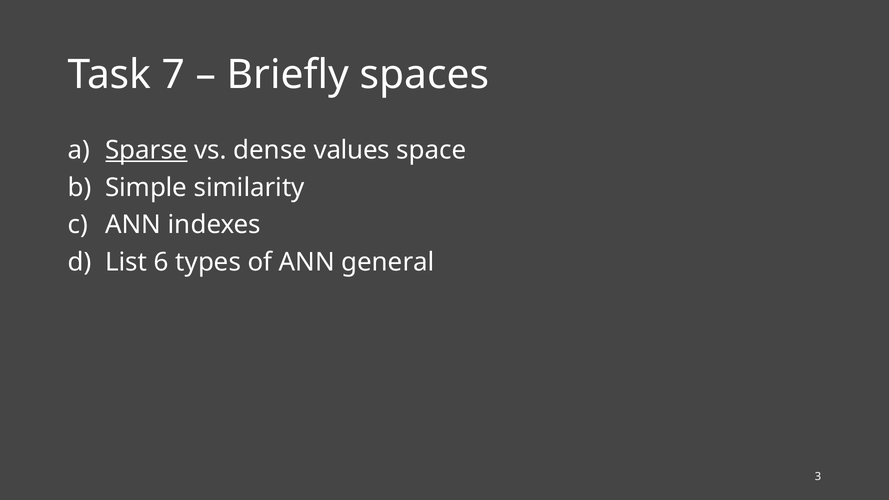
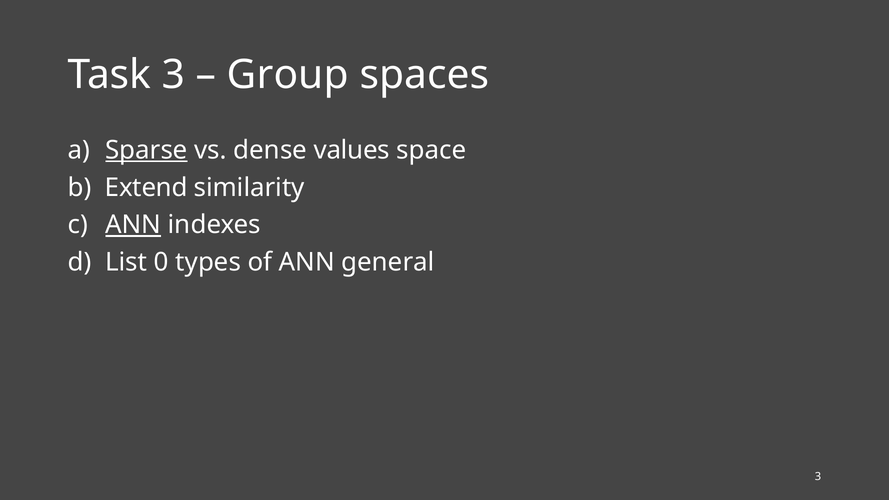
Task 7: 7 -> 3 (173, 75)
Briefly: Briefly -> Group (288, 75)
Simple: Simple -> Extend (146, 188)
ANN underline: none -> present (133, 225)
6: 6 -> 0 (161, 262)
